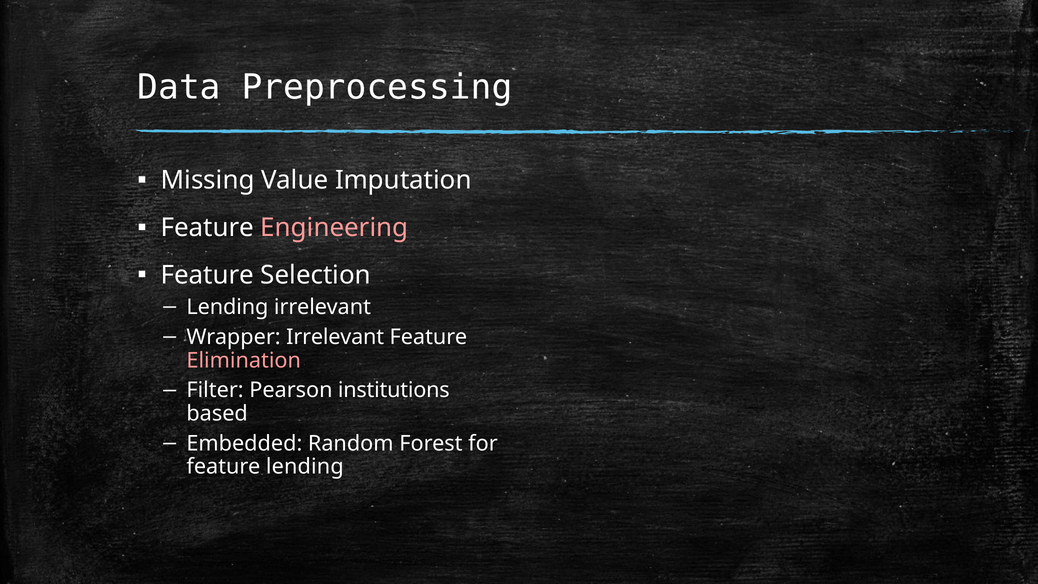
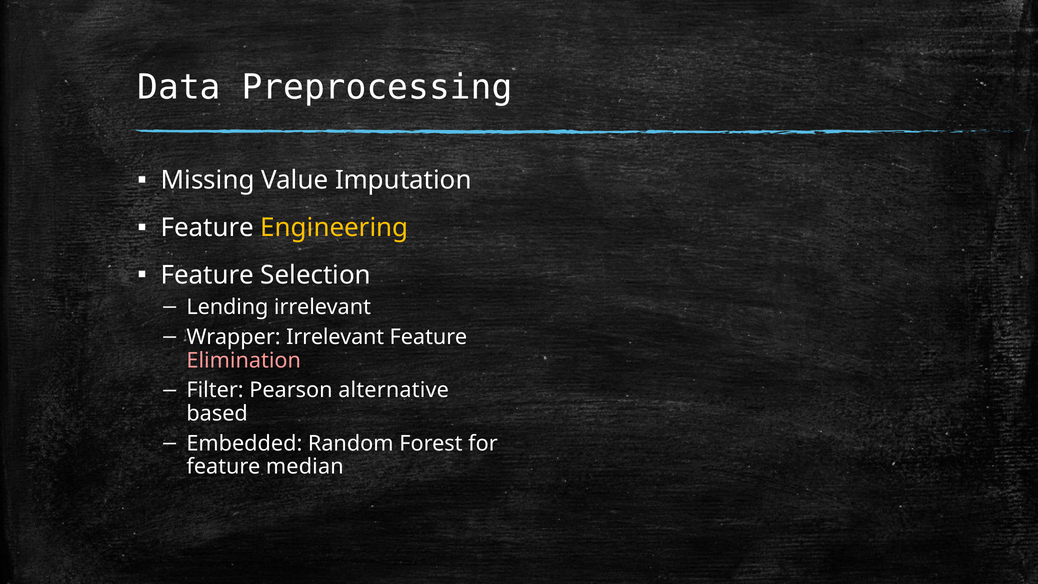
Engineering colour: pink -> yellow (334, 227)
institutions: institutions -> alternative (394, 390)
feature lending: lending -> median (305, 467)
